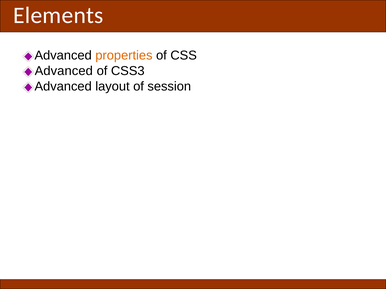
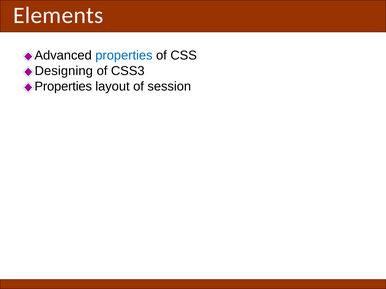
properties colour: orange -> blue (124, 56)
Advanced: Advanced -> Designing (64, 71)
Advanced: Advanced -> Properties (63, 86)
